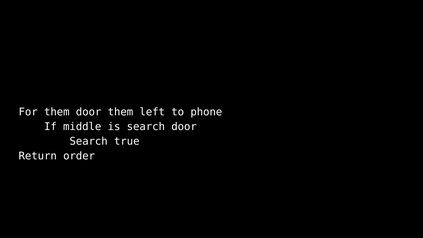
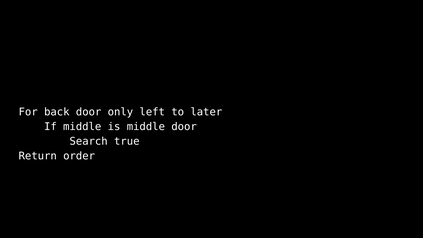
For them: them -> back (57, 112)
door them: them -> only (120, 112)
phone: phone -> later (206, 112)
is search: search -> middle (146, 127)
